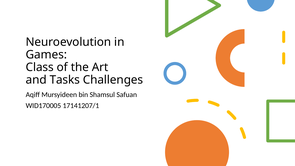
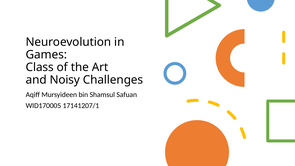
Tasks: Tasks -> Noisy (65, 80)
